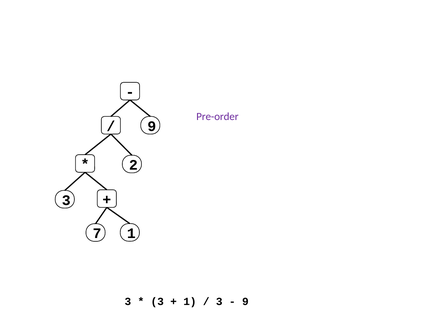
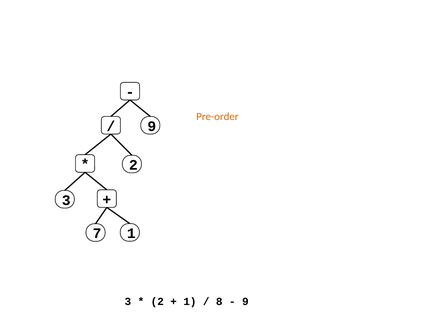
Pre-order colour: purple -> orange (217, 116)
3: 3 -> 2 (157, 301)
3: 3 -> 8 (219, 301)
